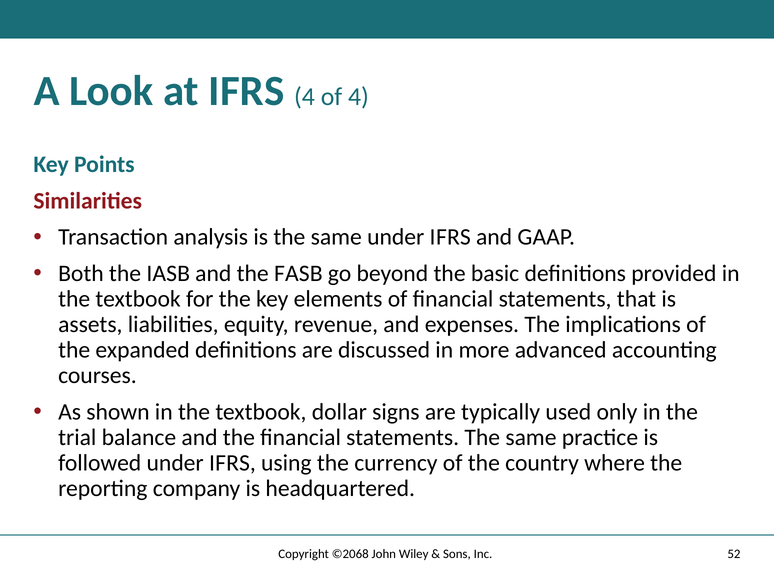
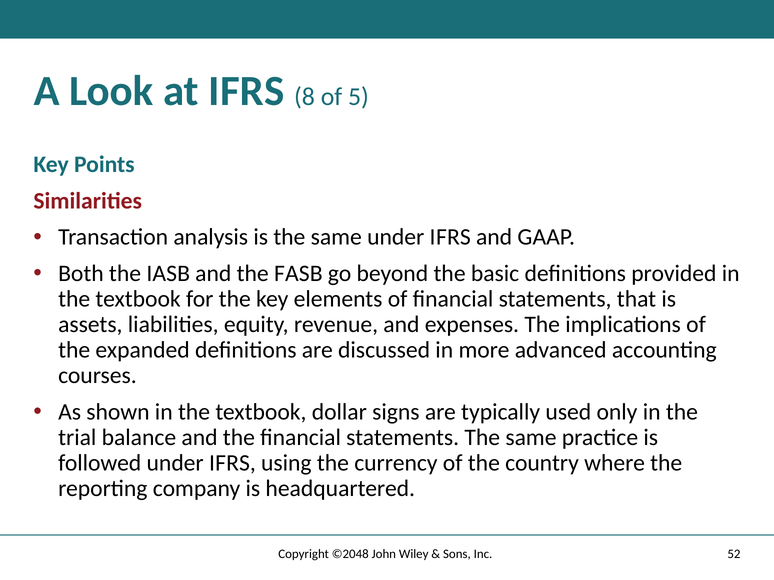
S 4: 4 -> 8 (305, 97)
of 4: 4 -> 5 (358, 97)
©2068: ©2068 -> ©2048 (350, 554)
